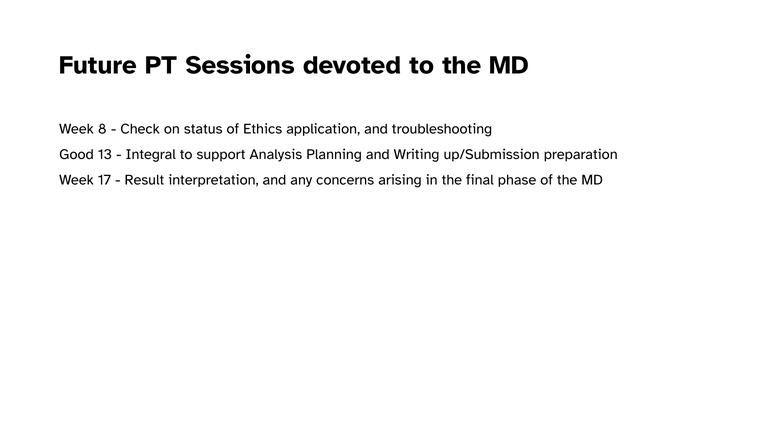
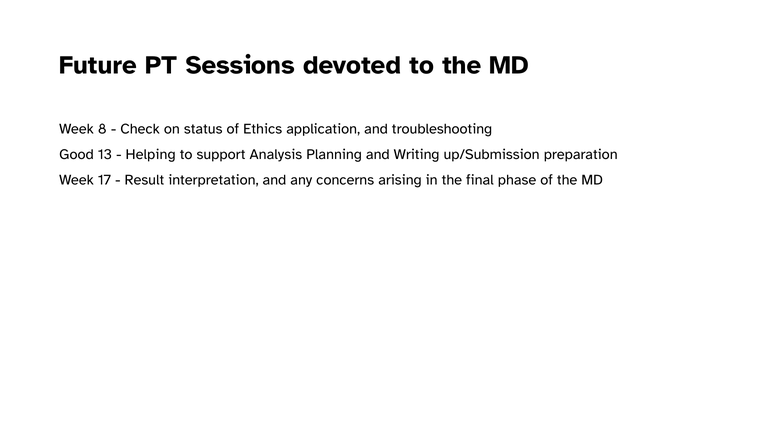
Integral: Integral -> Helping (151, 154)
